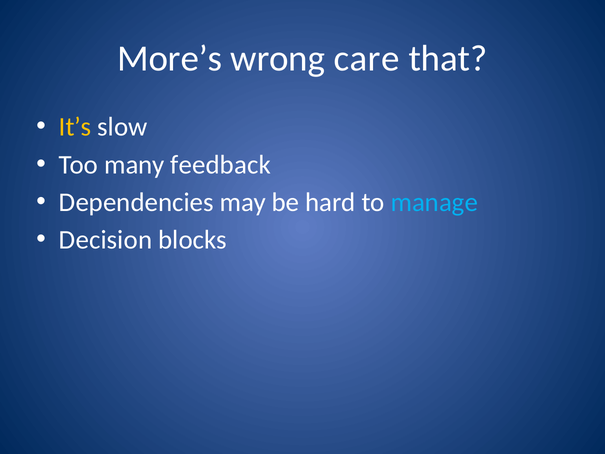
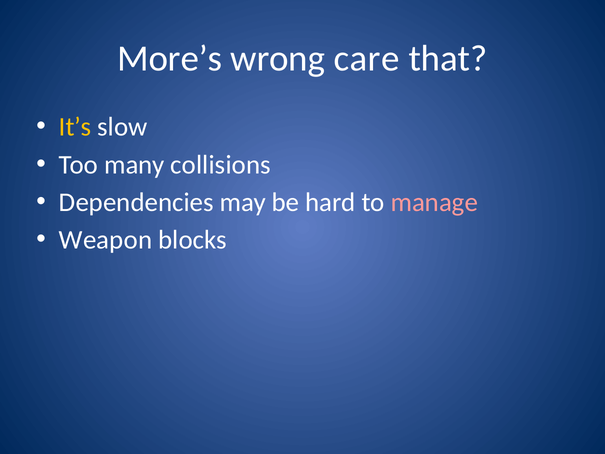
feedback: feedback -> collisions (221, 165)
manage colour: light blue -> pink (434, 202)
Decision: Decision -> Weapon (106, 240)
